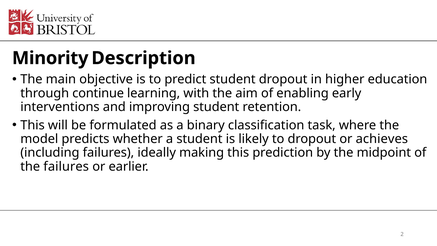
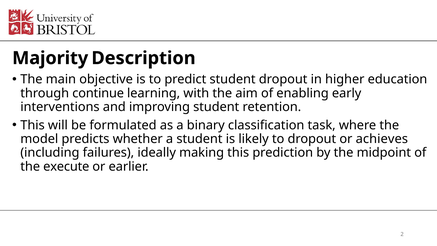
Minority: Minority -> Majority (50, 58)
the failures: failures -> execute (66, 166)
